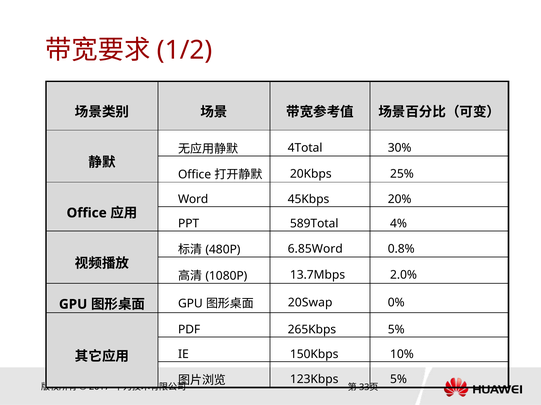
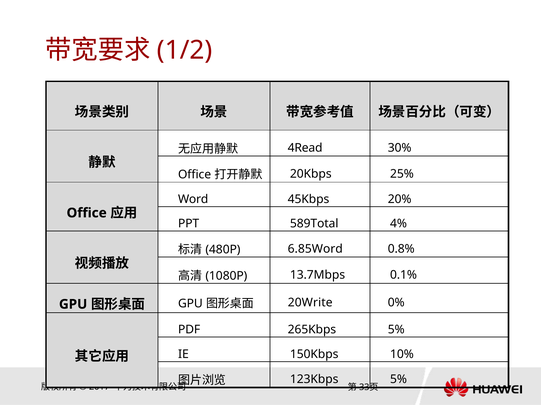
4Total: 4Total -> 4Read (305, 148)
2.0%: 2.0% -> 0.1% (404, 275)
20Swap: 20Swap -> 20Write (310, 303)
